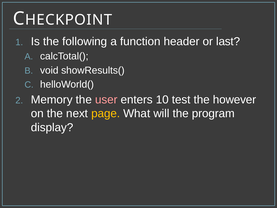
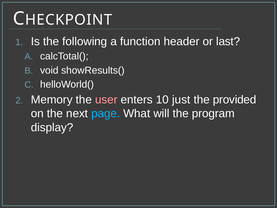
test: test -> just (181, 100)
however: however -> provided (235, 100)
page colour: yellow -> light blue (106, 113)
